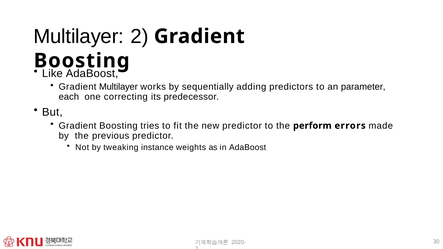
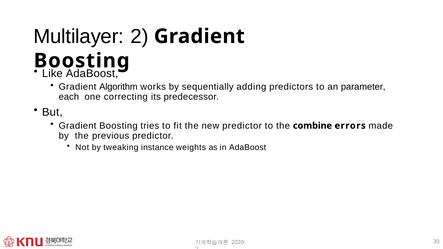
Gradient Multilayer: Multilayer -> Algorithm (118, 87)
perform: perform -> combine (312, 126)
